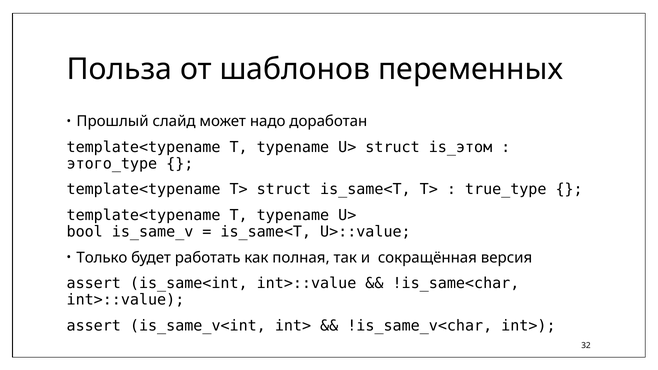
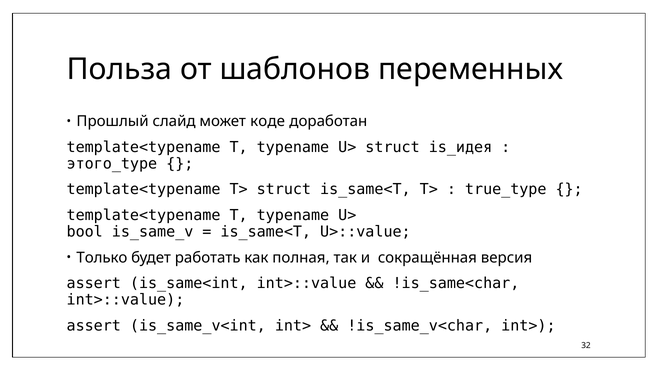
надо: надо -> коде (268, 122)
is_этом: is_этом -> is_идея (461, 147)
